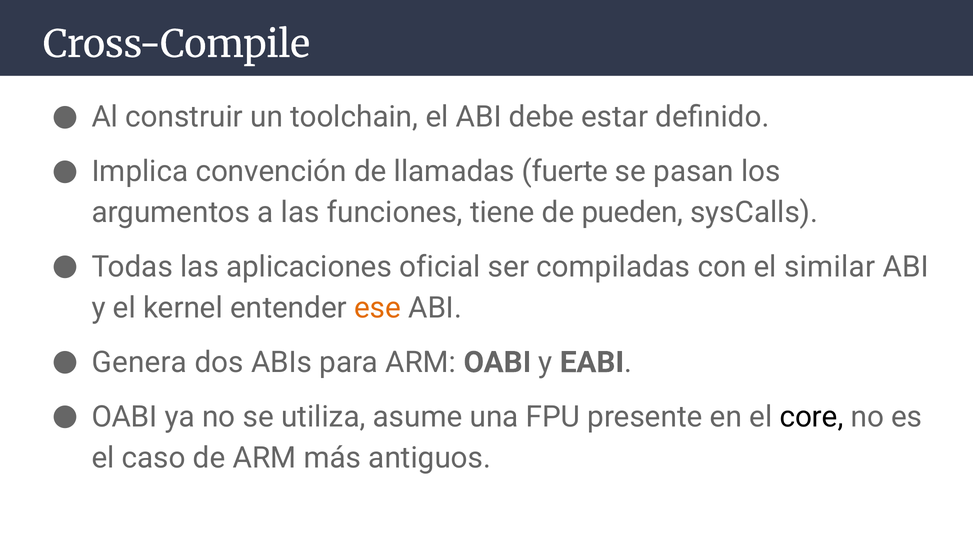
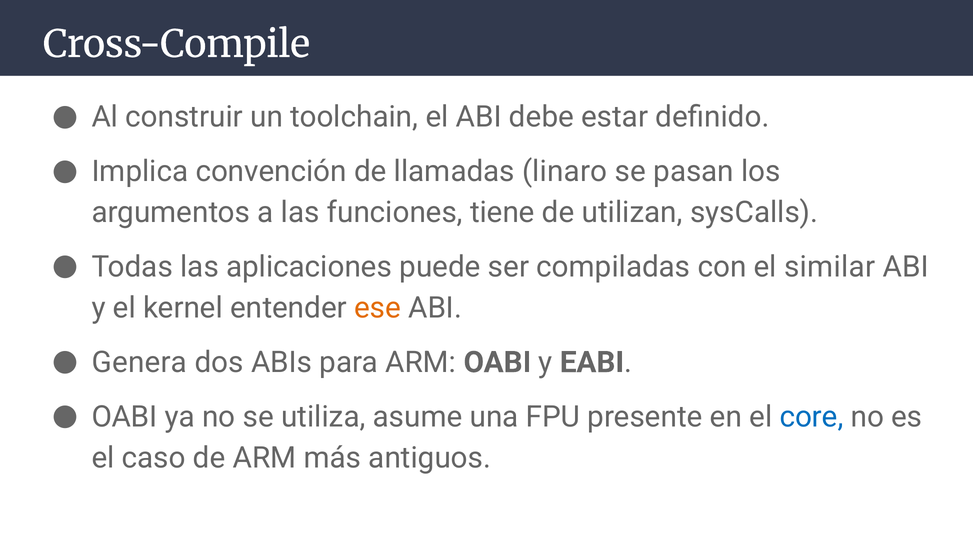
fuerte: fuerte -> linaro (565, 172)
pueden: pueden -> utilizan (632, 213)
oficial: oficial -> puede (440, 267)
core colour: black -> blue (812, 417)
